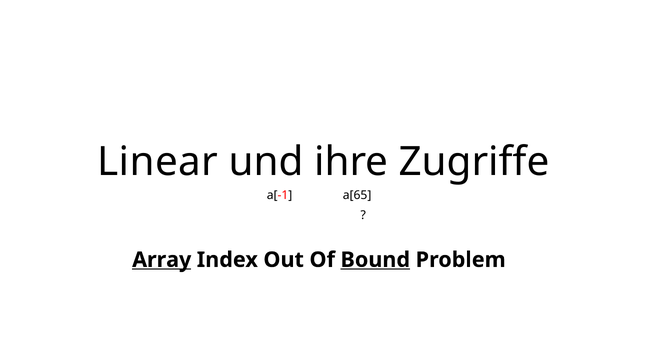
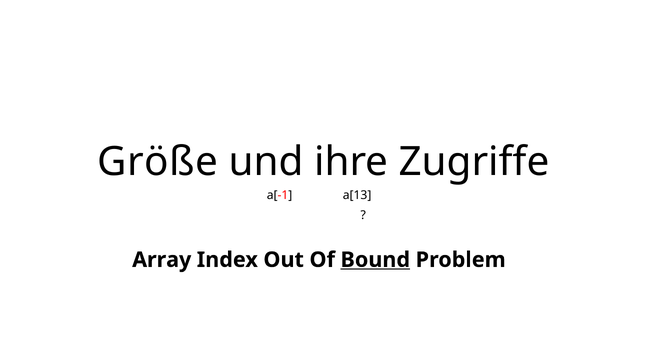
Linear: Linear -> Größe (158, 162)
a[65: a[65 -> a[13 (357, 195)
Array underline: present -> none (162, 260)
